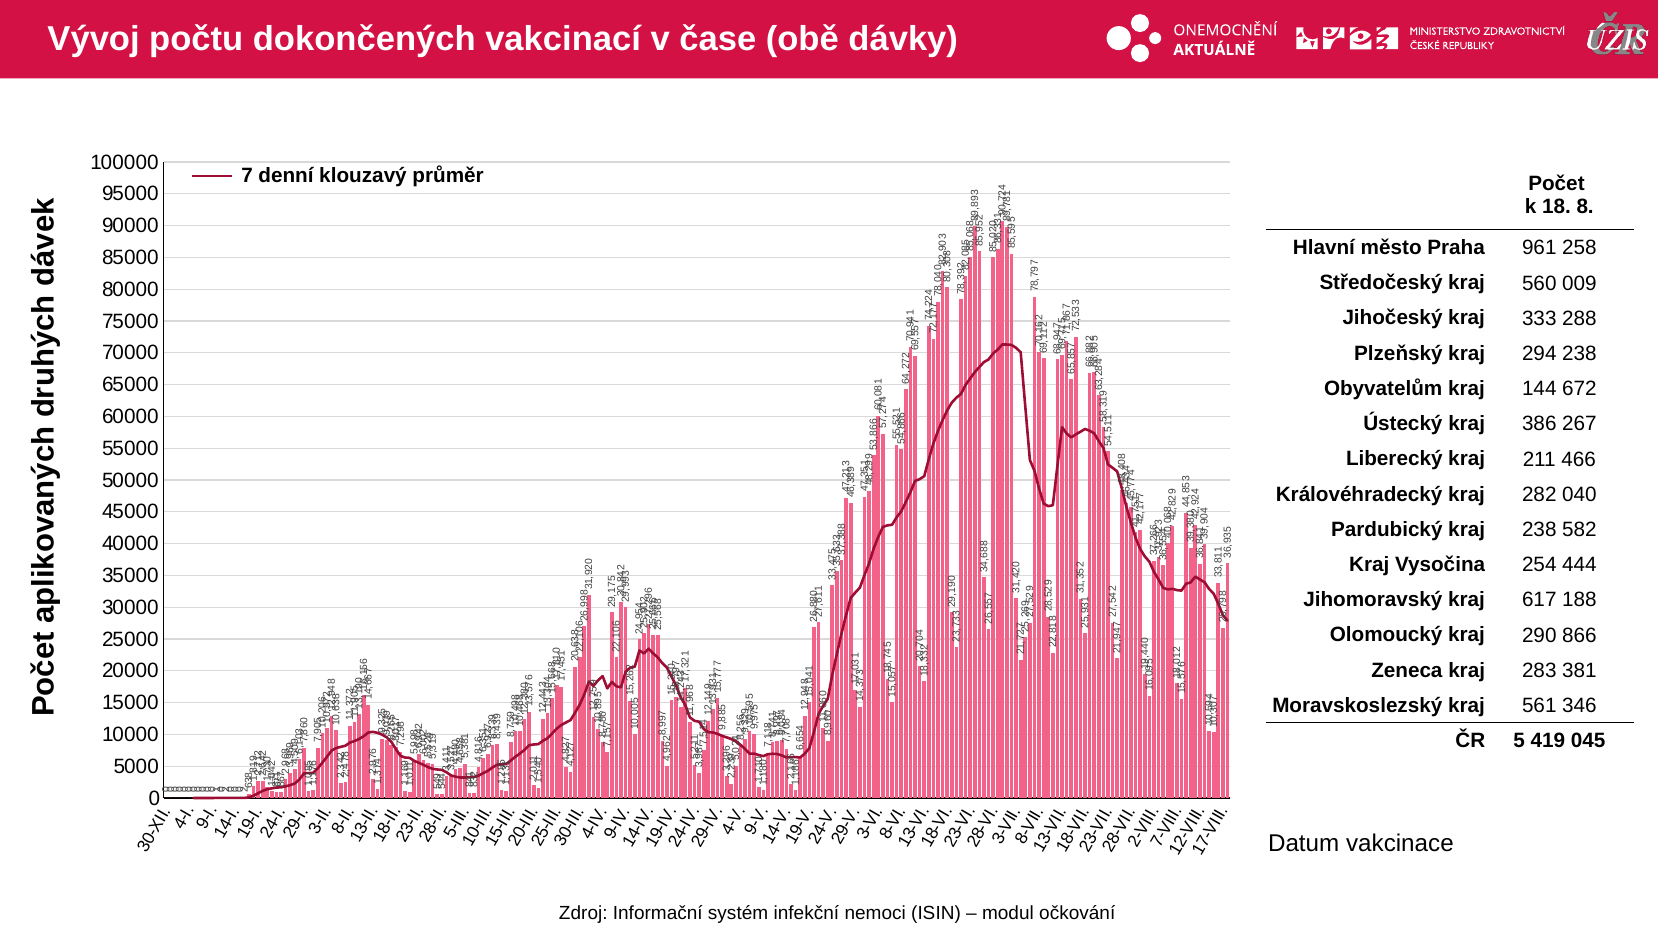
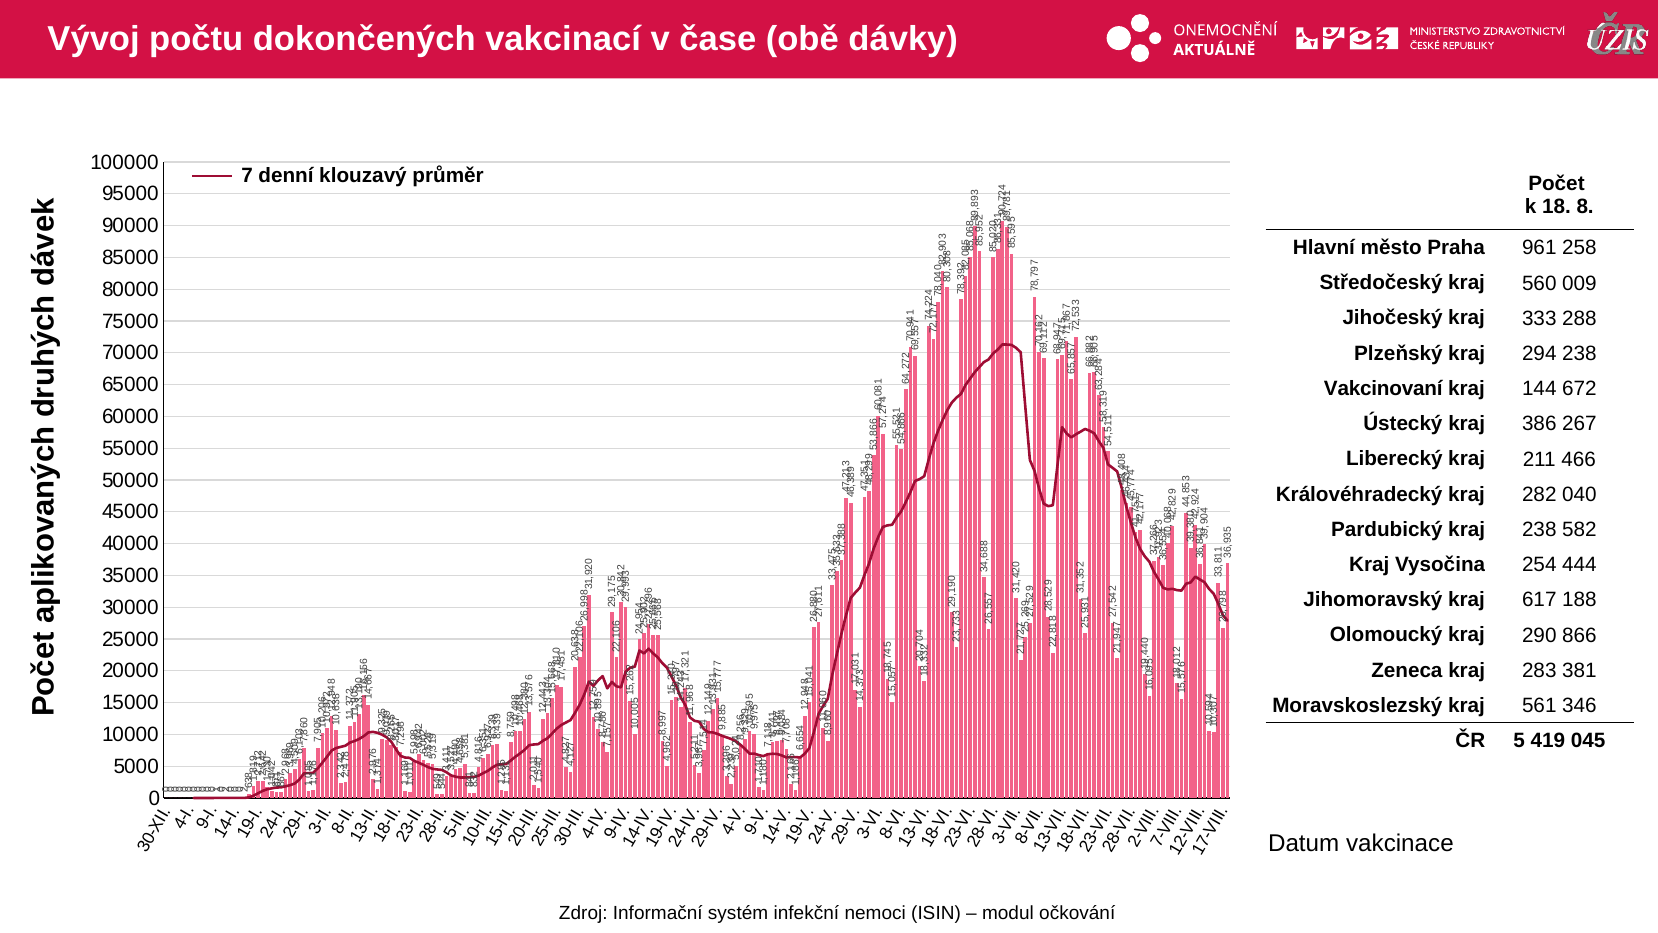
Obyvatelům: Obyvatelům -> Vakcinovaní (1383, 388)
